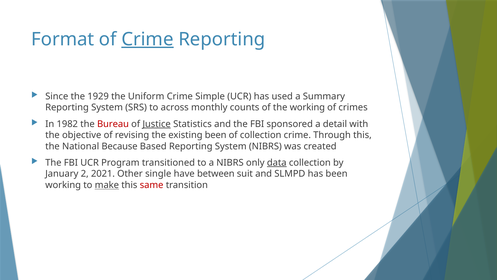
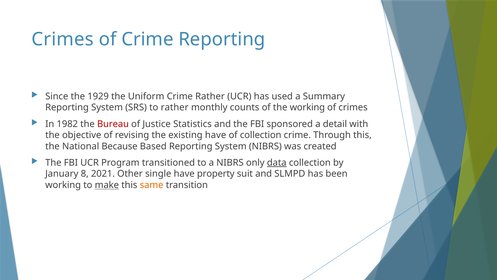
Format: Format -> Crimes (63, 39)
Crime underline: present -> none (147, 39)
Crime Simple: Simple -> Rather (210, 96)
to across: across -> rather (175, 107)
Justice underline: present -> none (157, 124)
existing been: been -> have (216, 135)
2: 2 -> 8 (85, 174)
between: between -> property (216, 174)
same colour: red -> orange (152, 185)
